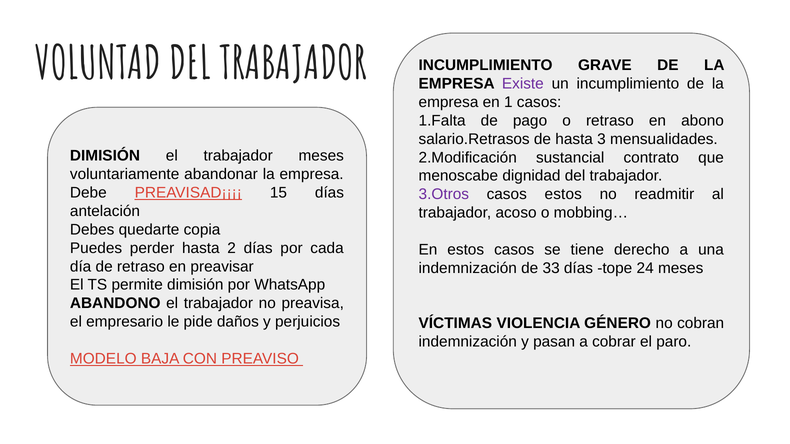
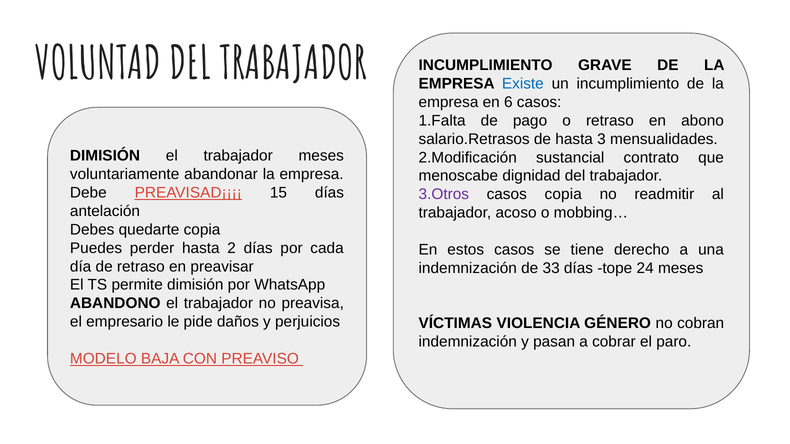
Existe colour: purple -> blue (523, 84)
1: 1 -> 6 (508, 102)
casos estos: estos -> copia (563, 195)
